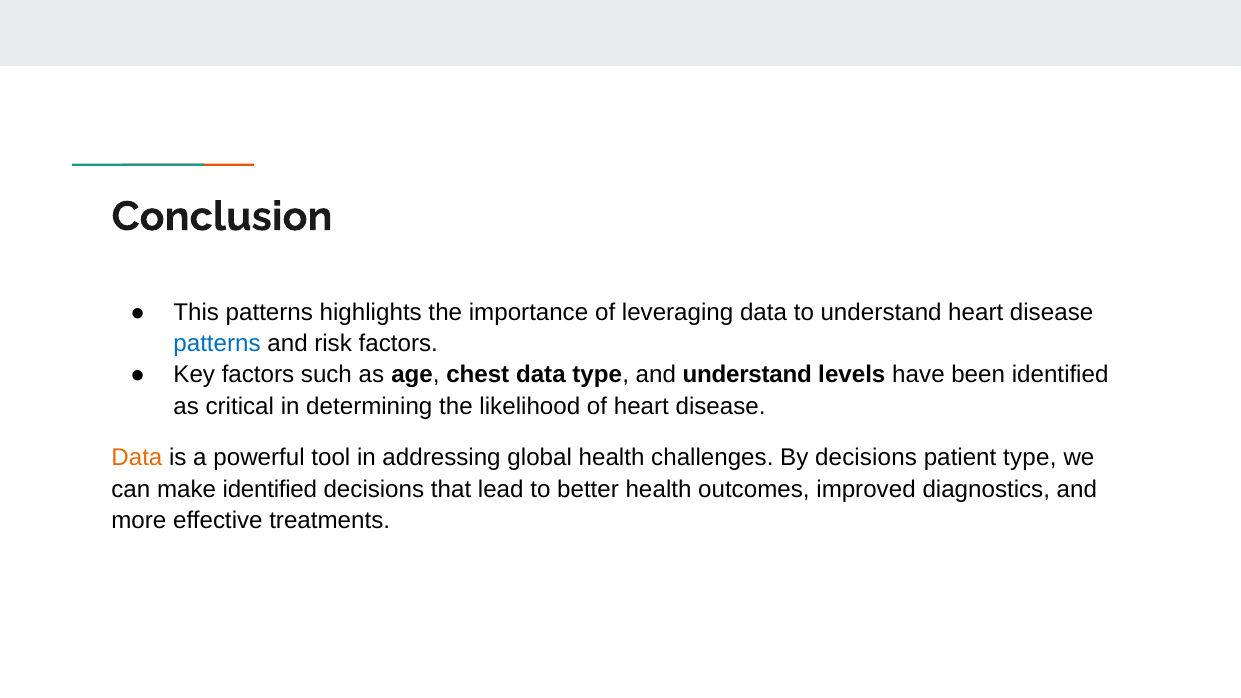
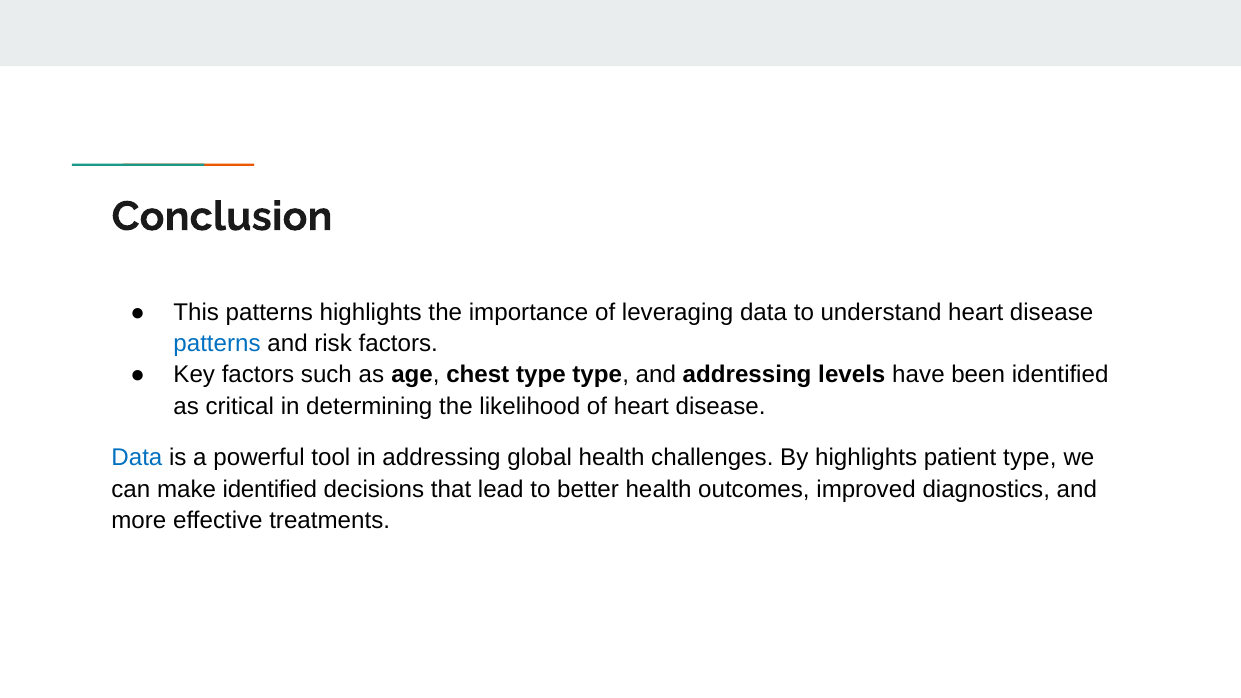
chest data: data -> type (541, 375)
and understand: understand -> addressing (747, 375)
Data colour: orange -> blue (137, 458)
By decisions: decisions -> highlights (866, 458)
